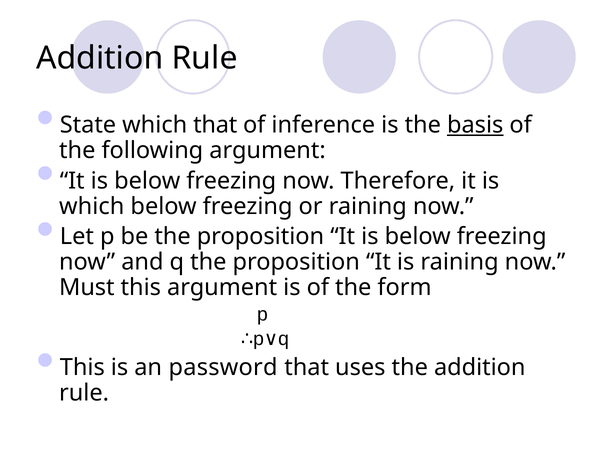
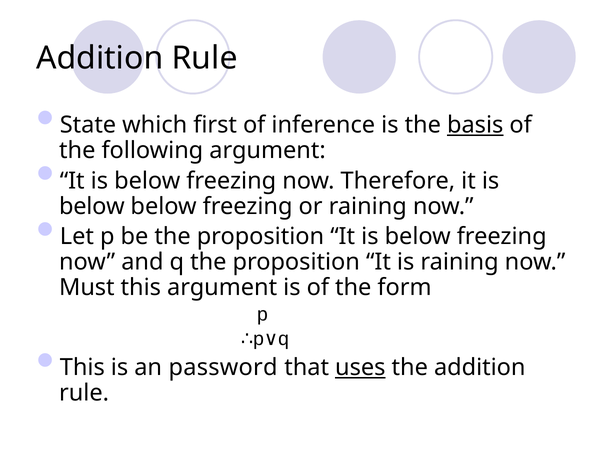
which that: that -> first (215, 125)
which: which -> below (92, 206)
uses underline: none -> present (360, 367)
